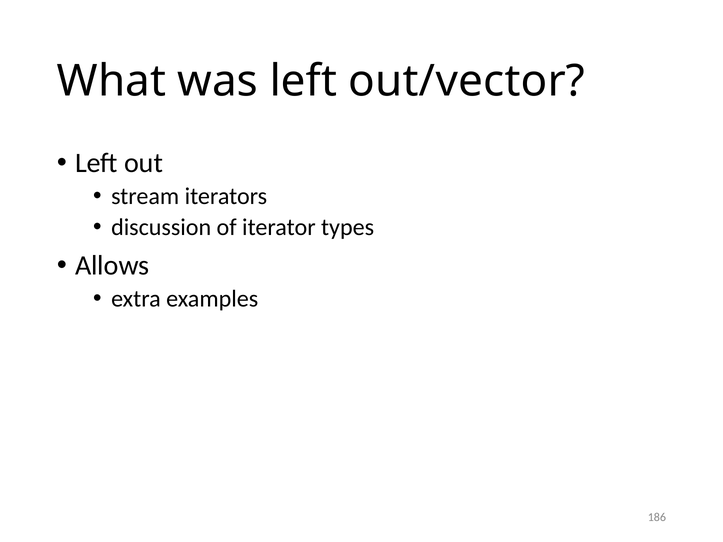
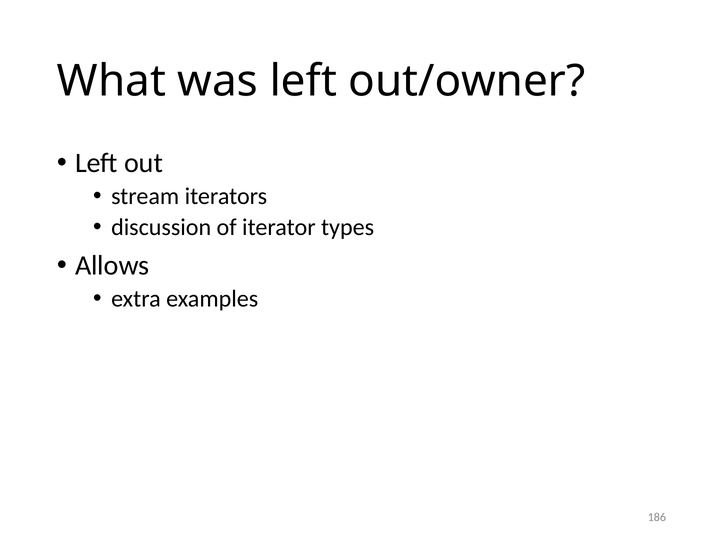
out/vector: out/vector -> out/owner (467, 81)
